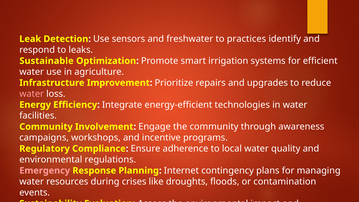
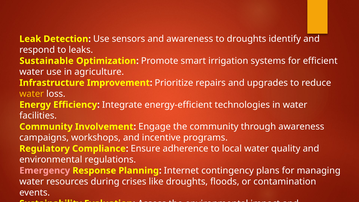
and freshwater: freshwater -> awareness (190, 39)
to practices: practices -> droughts (247, 39)
water colour: pink -> yellow (32, 94)
